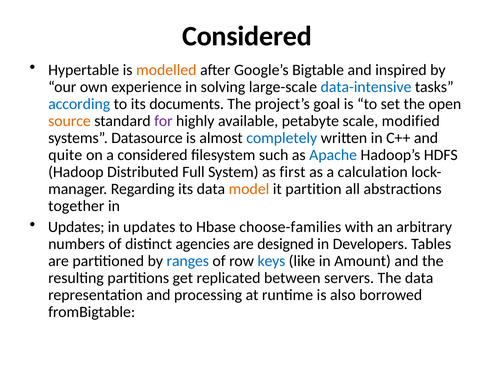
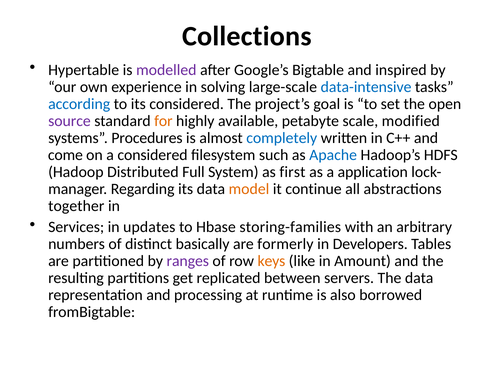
Considered: Considered -> Collections (247, 36)
modelled colour: orange -> purple (166, 70)
its documents: documents -> considered (187, 104)
source colour: orange -> purple (69, 121)
for colour: purple -> orange (163, 121)
Datasource: Datasource -> Procedures (147, 138)
quite: quite -> come (65, 155)
calculation: calculation -> application (373, 172)
partition: partition -> continue (313, 189)
Updates: Updates -> Services (76, 227)
choose-families: choose-families -> storing-families (290, 227)
agencies: agencies -> basically (203, 244)
designed: designed -> formerly (285, 244)
ranges colour: blue -> purple (188, 261)
keys colour: blue -> orange (271, 261)
